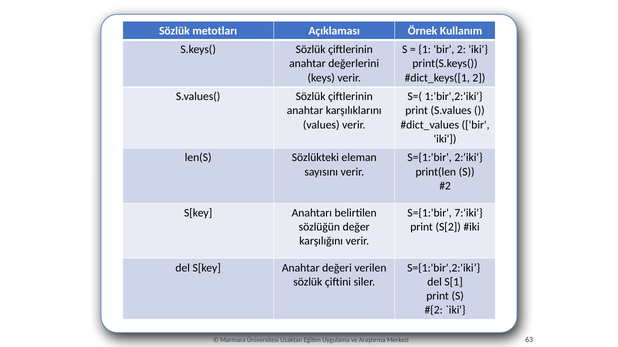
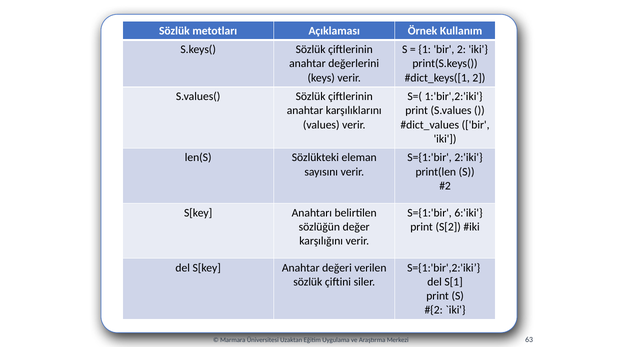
7:'iki: 7:'iki -> 6:'iki (469, 213)
